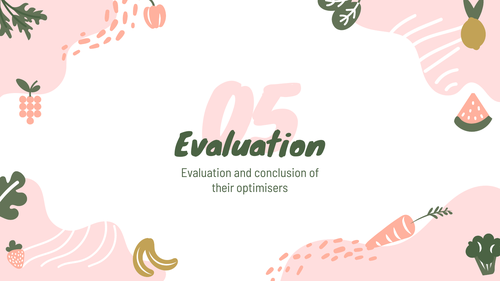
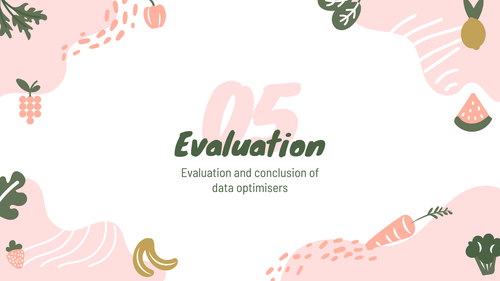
their: their -> data (223, 188)
